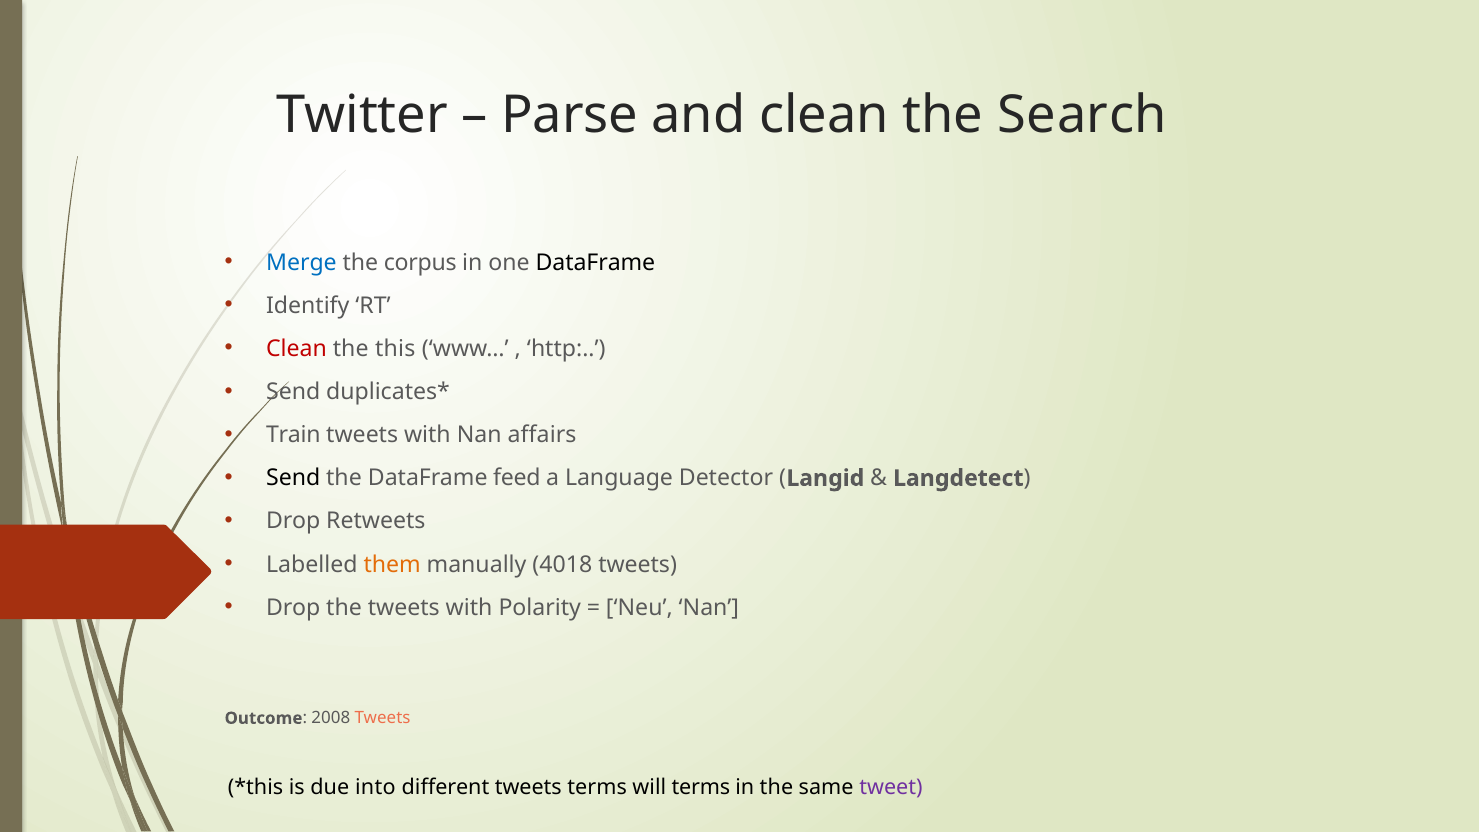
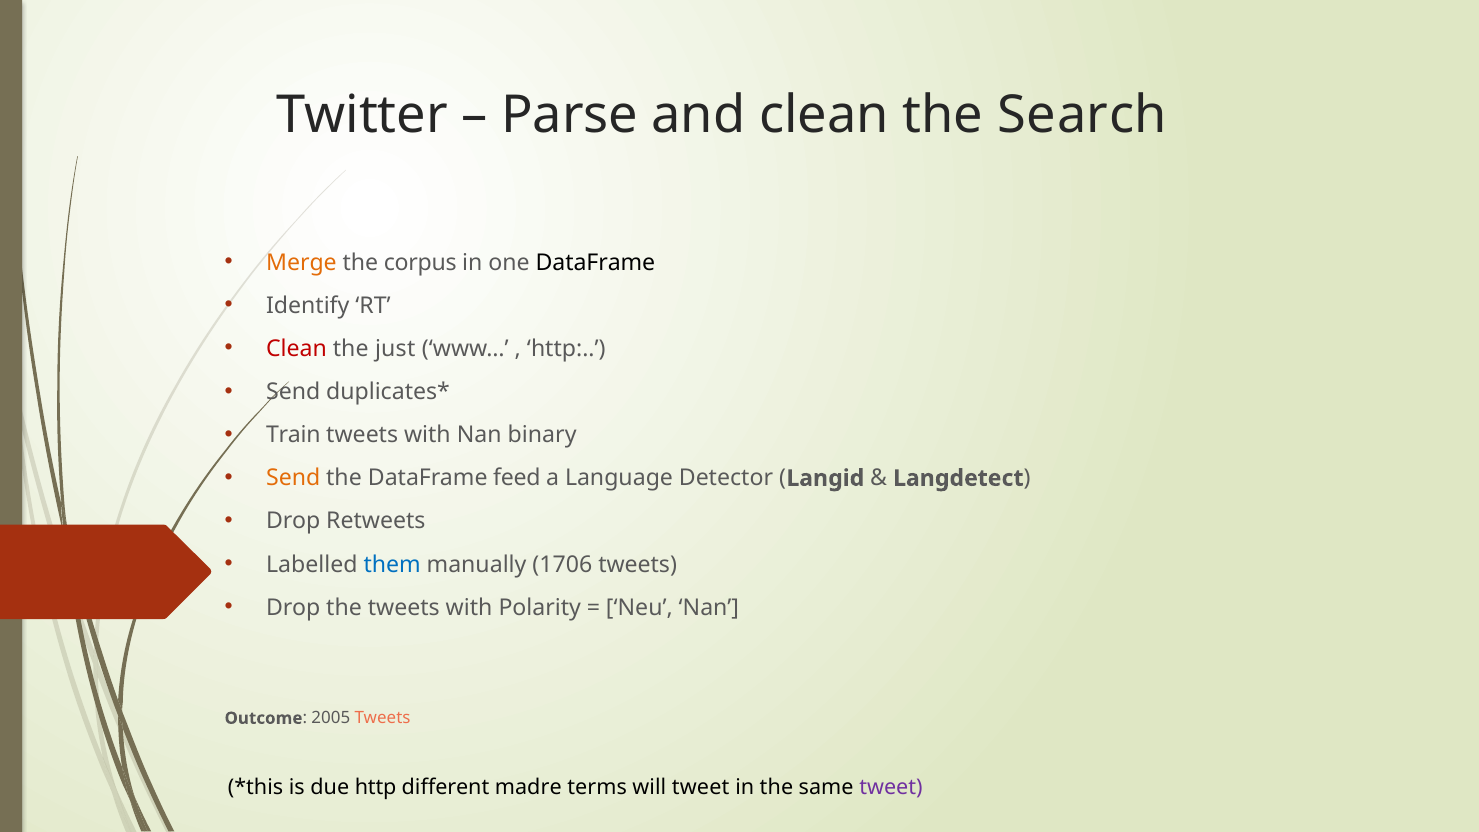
Merge colour: blue -> orange (301, 262)
this: this -> just (395, 349)
affairs: affairs -> binary (542, 435)
Send colour: black -> orange (293, 478)
them colour: orange -> blue (392, 564)
4018: 4018 -> 1706 (562, 564)
2008: 2008 -> 2005 (331, 718)
due into: into -> http (376, 787)
different tweets: tweets -> madre (528, 787)
will terms: terms -> tweet (701, 787)
